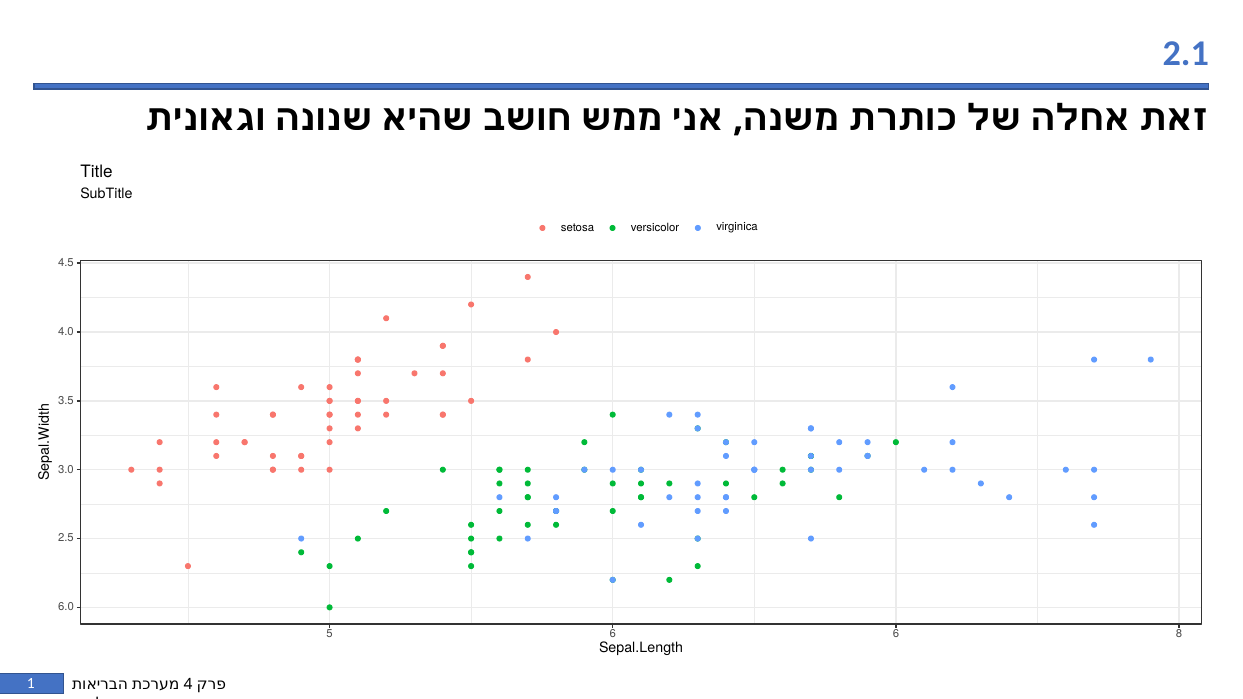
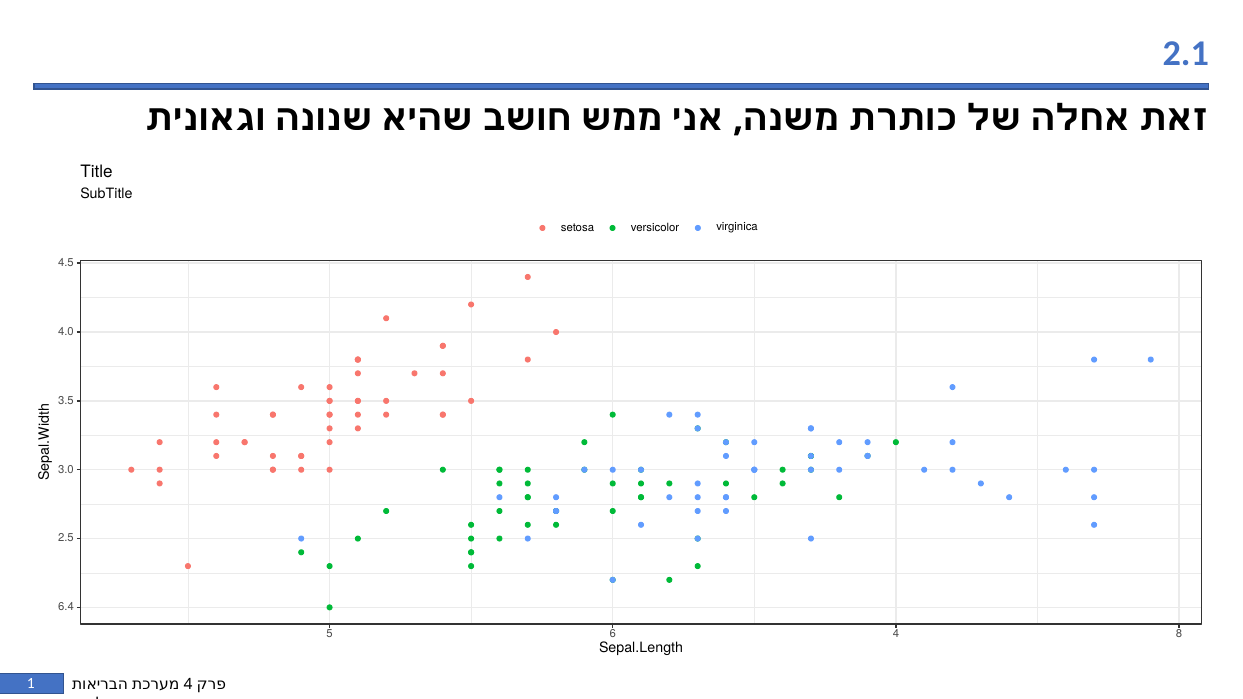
6.0: 6.0 -> 6.4 (66, 607)
6 6: 6 -> 4 (896, 634)
